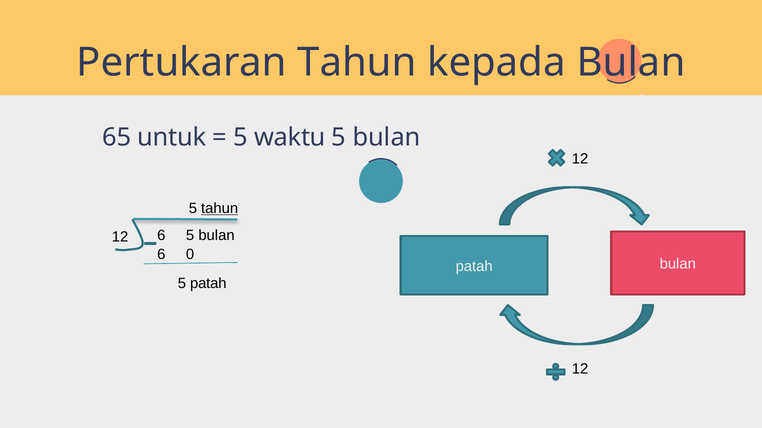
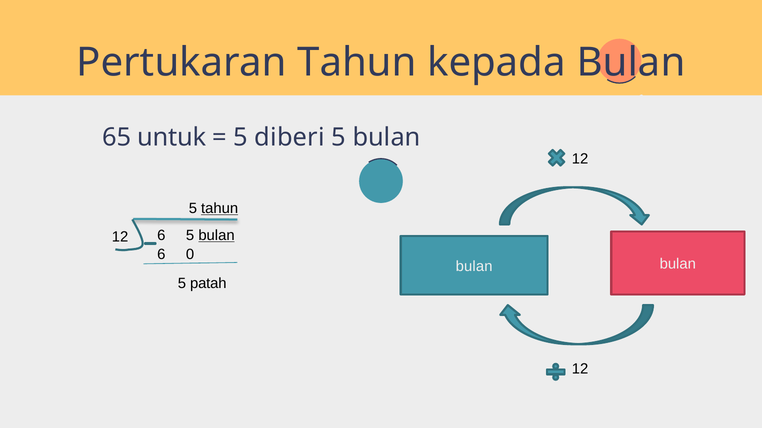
waktu: waktu -> diberi (290, 137)
bulan underline: none -> present (217, 236)
patah: patah -> bulan (474, 267)
